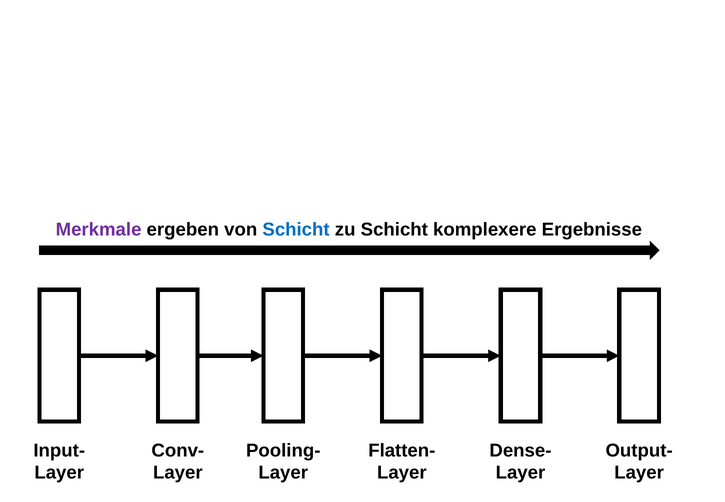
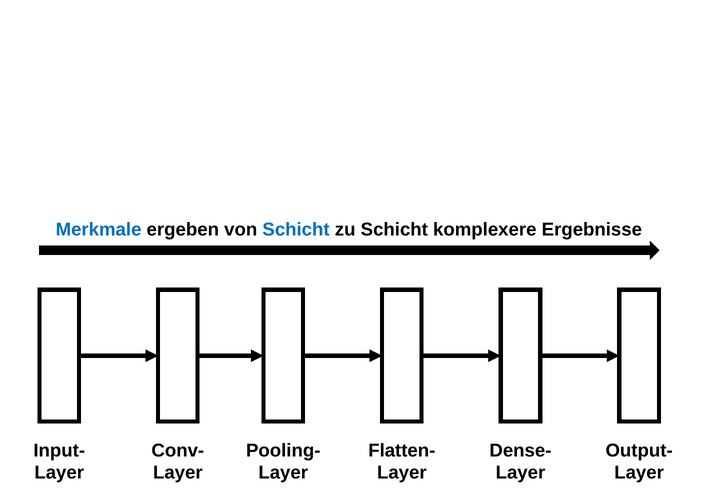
Merkmale colour: purple -> blue (99, 230)
